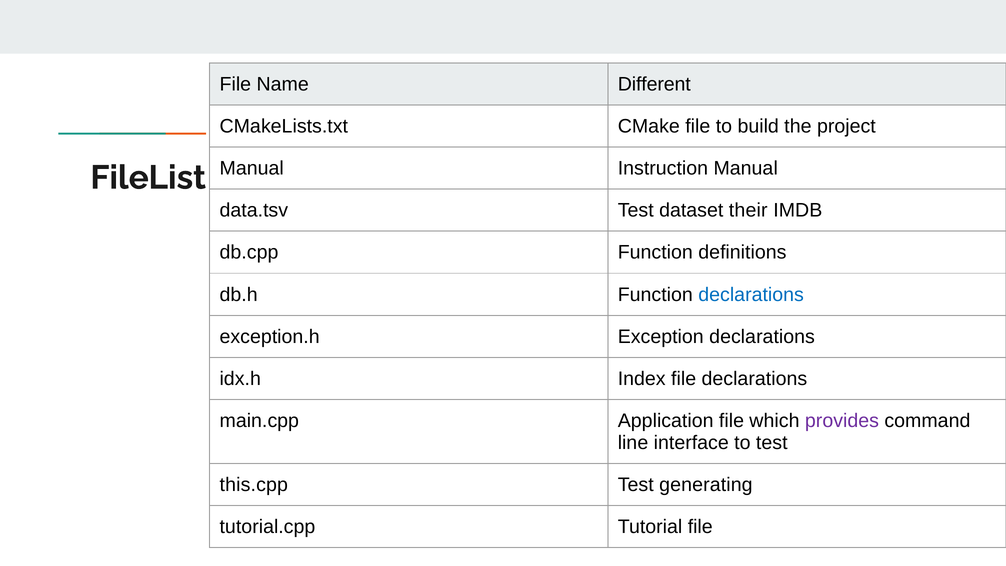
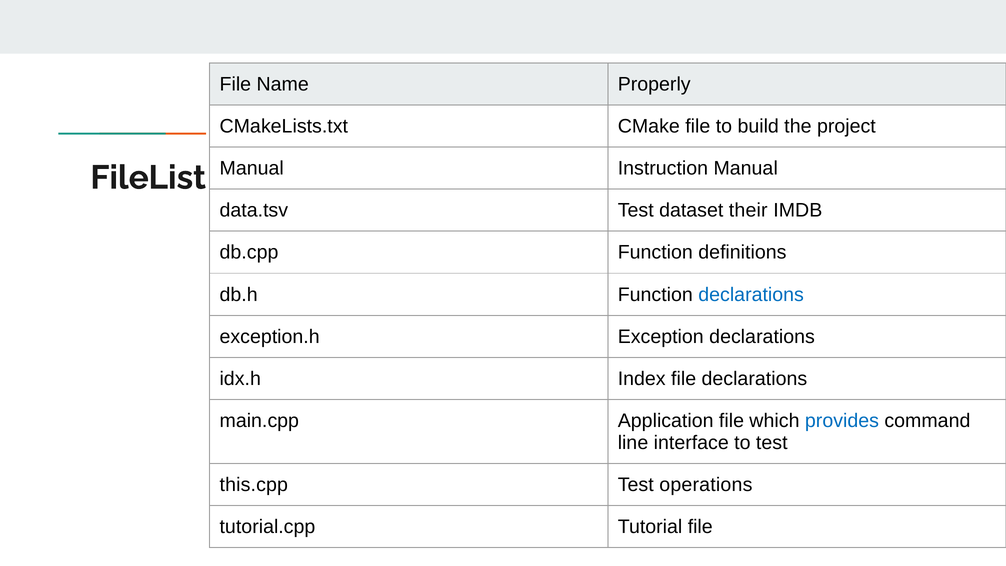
Different: Different -> Properly (654, 84)
provides colour: purple -> blue (842, 421)
generating: generating -> operations (706, 485)
